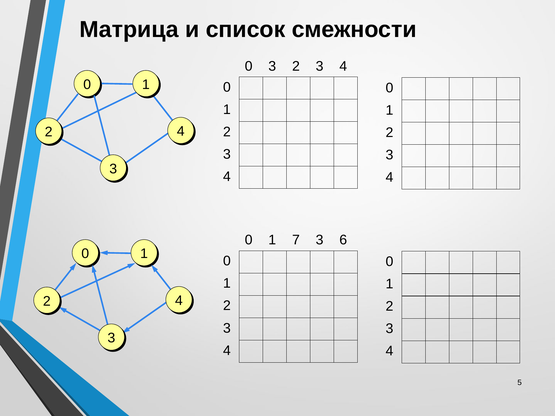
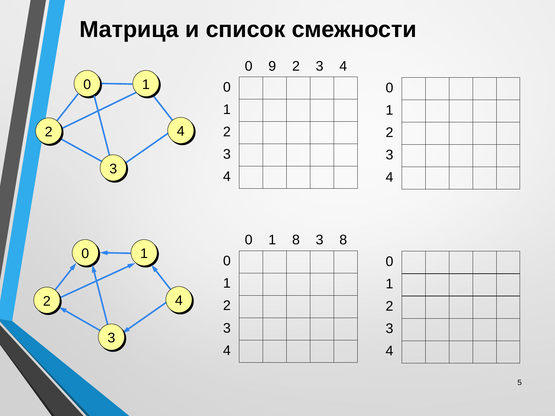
0 3: 3 -> 9 (272, 66)
1 7: 7 -> 8 (296, 240)
3 6: 6 -> 8 (343, 240)
